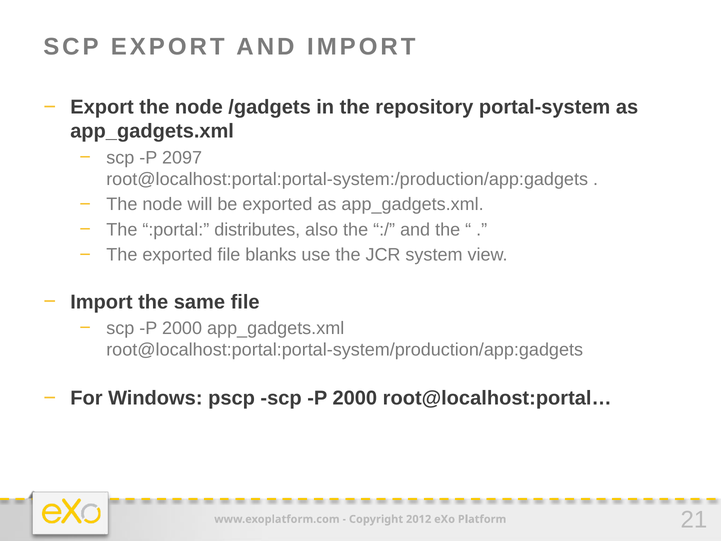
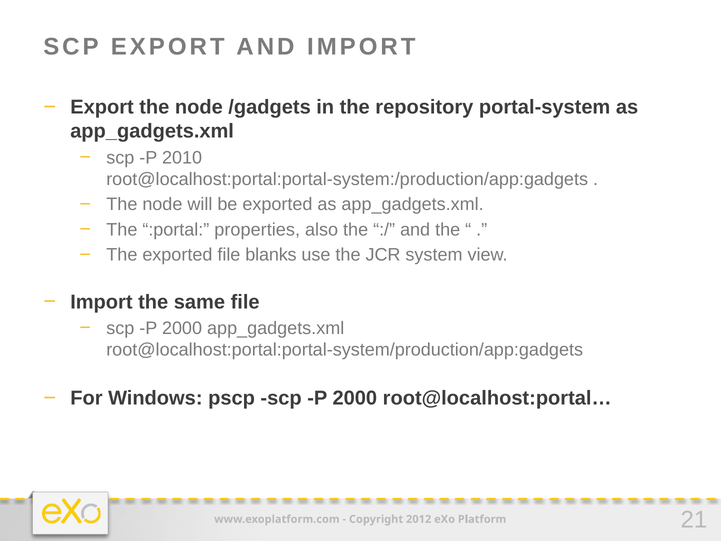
2097: 2097 -> 2010 (182, 157)
distributes: distributes -> properties (257, 230)
